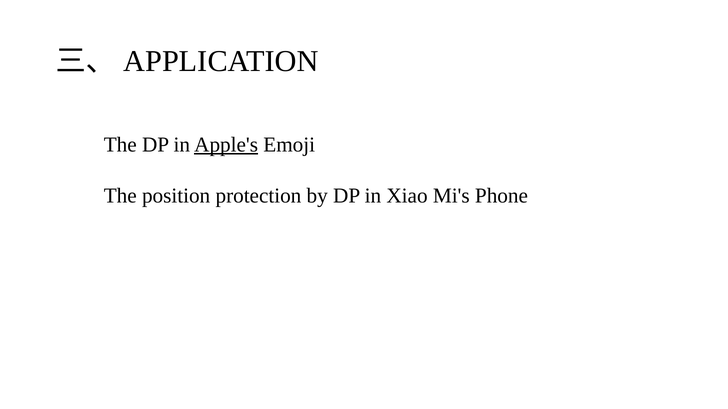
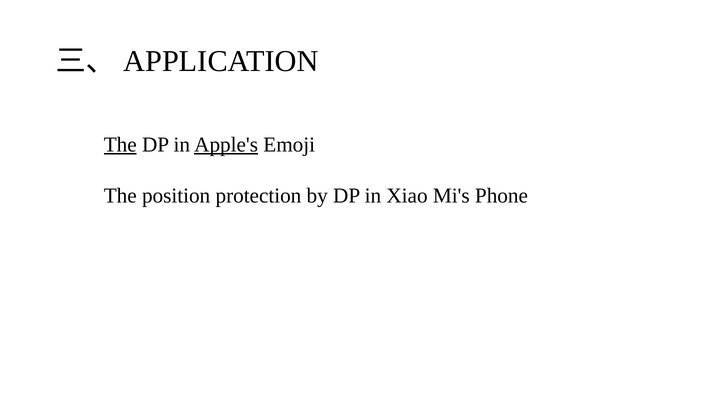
The underline: none -> present (120, 145)
